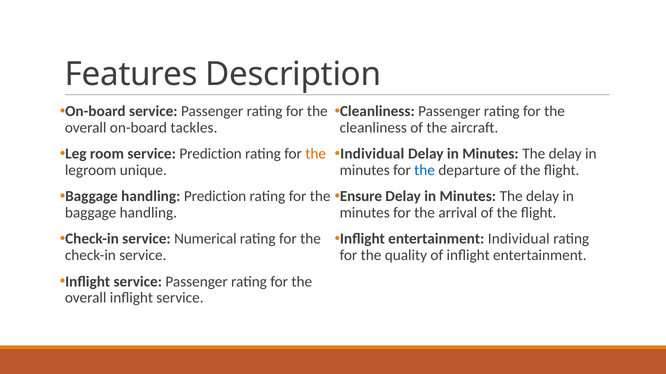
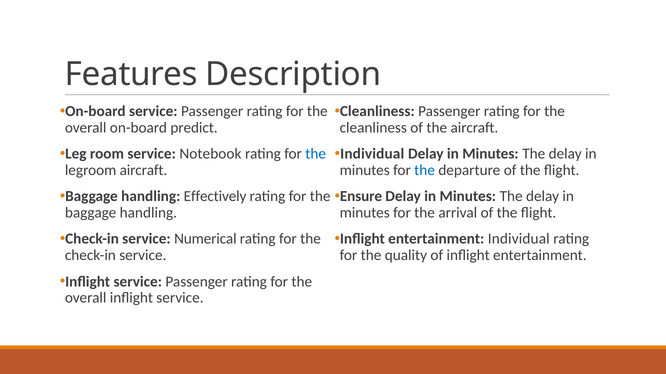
tackles: tackles -> predict (194, 128)
service Prediction: Prediction -> Notebook (210, 154)
the colour: orange -> blue (316, 154)
legroom unique: unique -> aircraft (143, 171)
handling Prediction: Prediction -> Effectively (215, 197)
